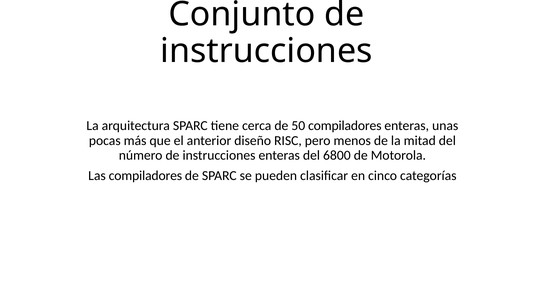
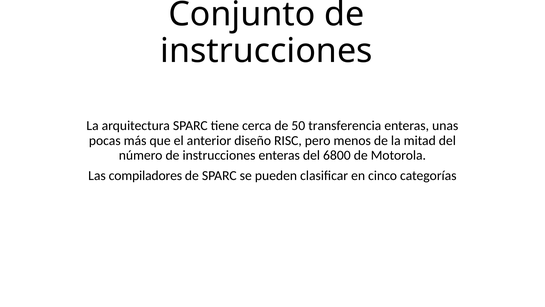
50 compiladores: compiladores -> transferencia (345, 126)
